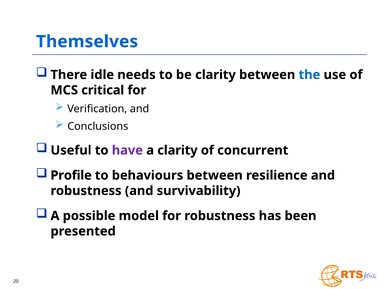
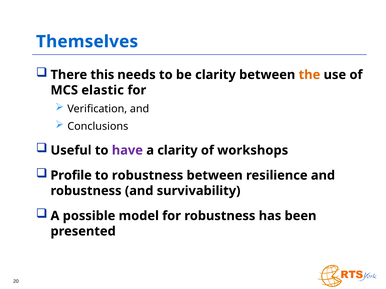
idle: idle -> this (102, 75)
the colour: blue -> orange (309, 75)
critical: critical -> elastic (103, 90)
concurrent: concurrent -> workshops (253, 151)
to behaviours: behaviours -> robustness (148, 176)
